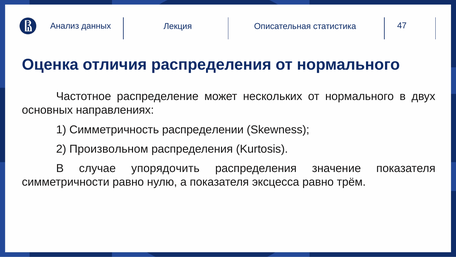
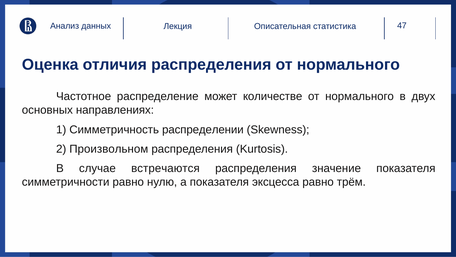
нескольких: нескольких -> количестве (273, 96)
упорядочить: упорядочить -> встречаются (165, 168)
